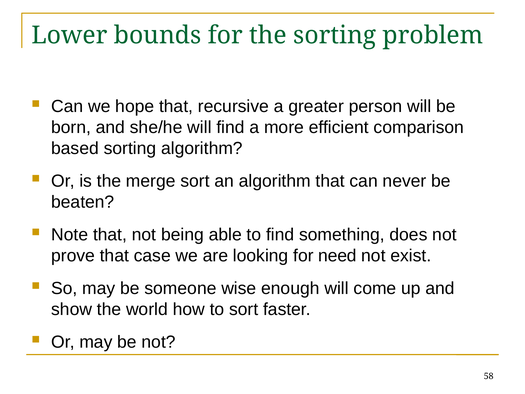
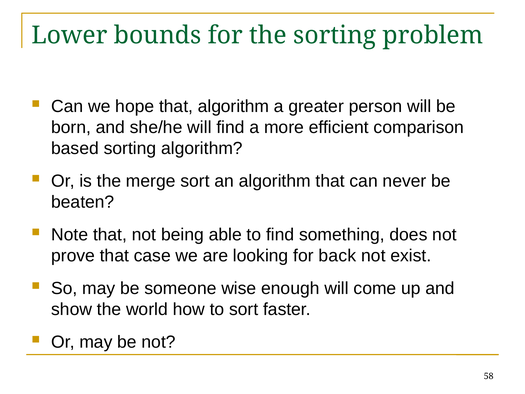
that recursive: recursive -> algorithm (234, 106)
need: need -> back (337, 256)
